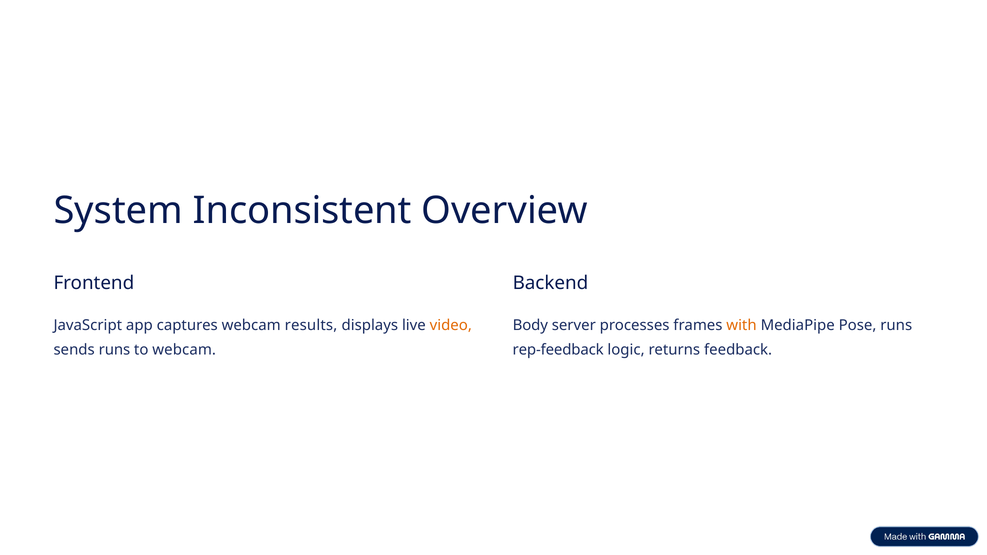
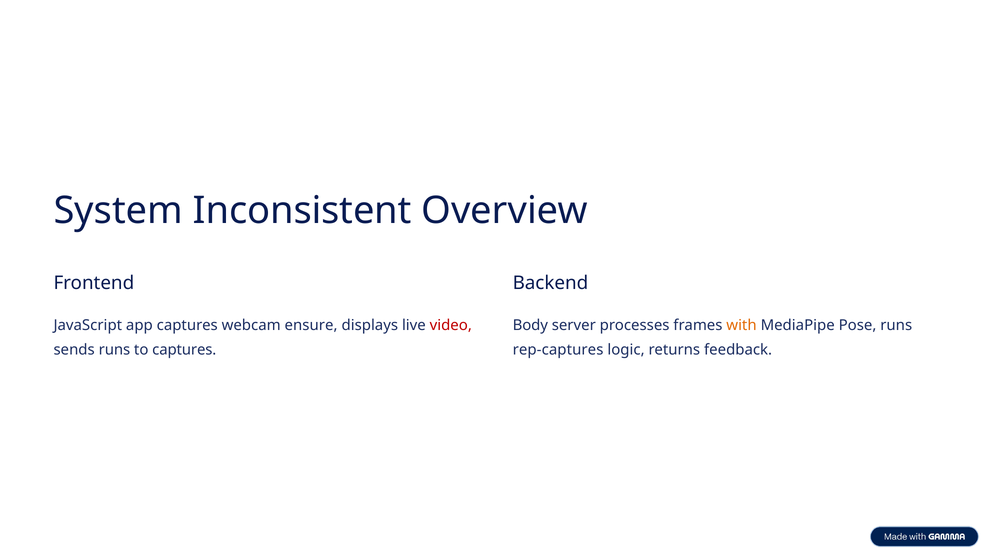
results: results -> ensure (311, 325)
video colour: orange -> red (451, 325)
to webcam: webcam -> captures (184, 350)
rep-feedback: rep-feedback -> rep-captures (558, 350)
